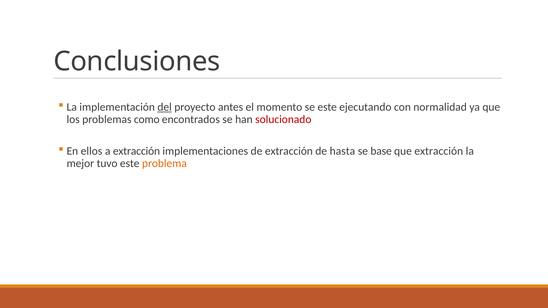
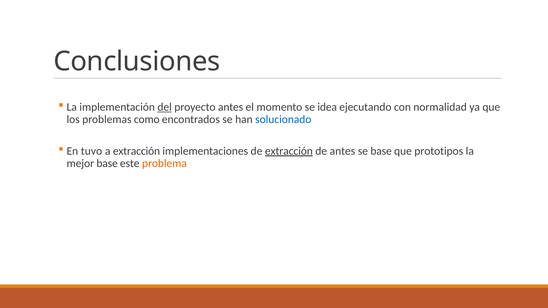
se este: este -> idea (327, 107)
solucionado colour: red -> blue (283, 119)
ellos: ellos -> tuvo (92, 151)
extracción underline: none -> present (289, 151)
de hasta: hasta -> antes (342, 151)
que extracción: extracción -> prototipos (439, 151)
mejor tuvo: tuvo -> base (107, 163)
